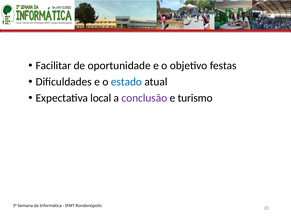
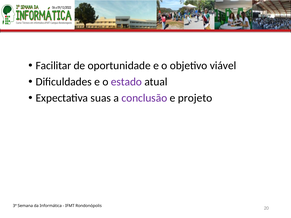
festas: festas -> viável (223, 66)
estado colour: blue -> purple (126, 82)
local: local -> suas (101, 98)
turismo: turismo -> projeto (195, 98)
